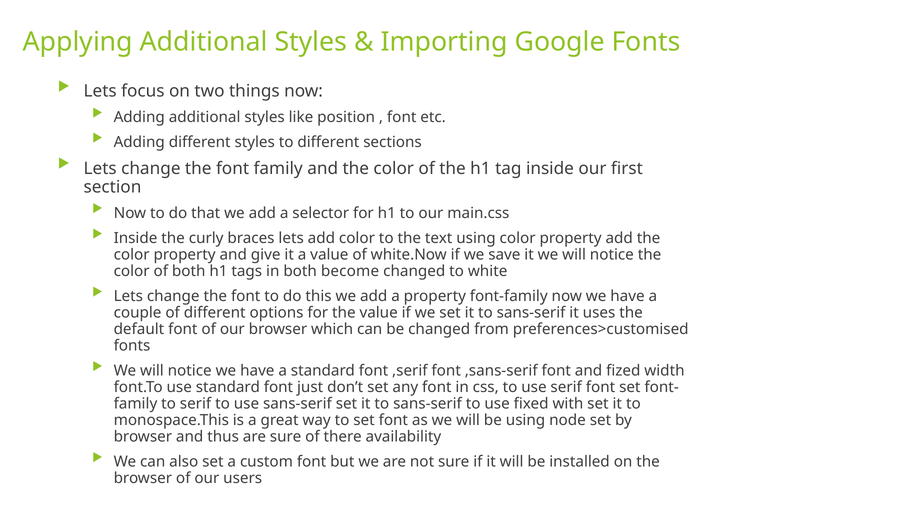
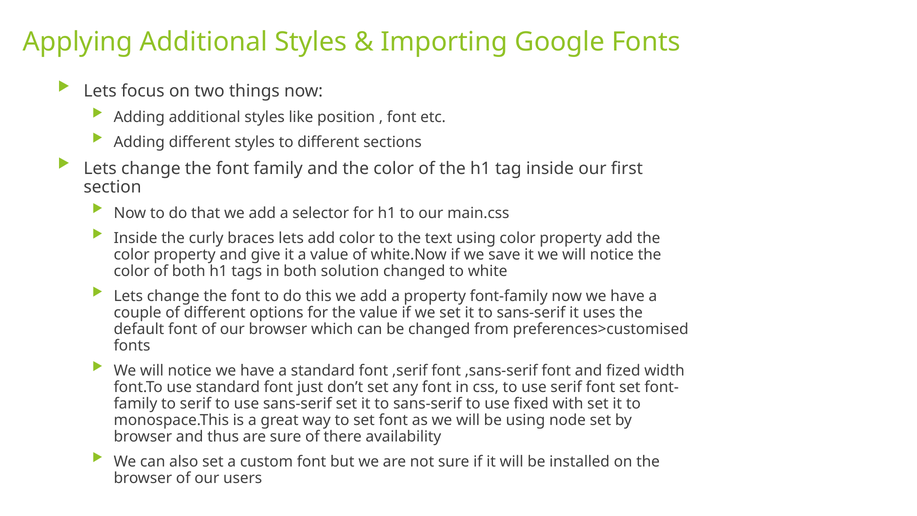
become: become -> solution (350, 271)
